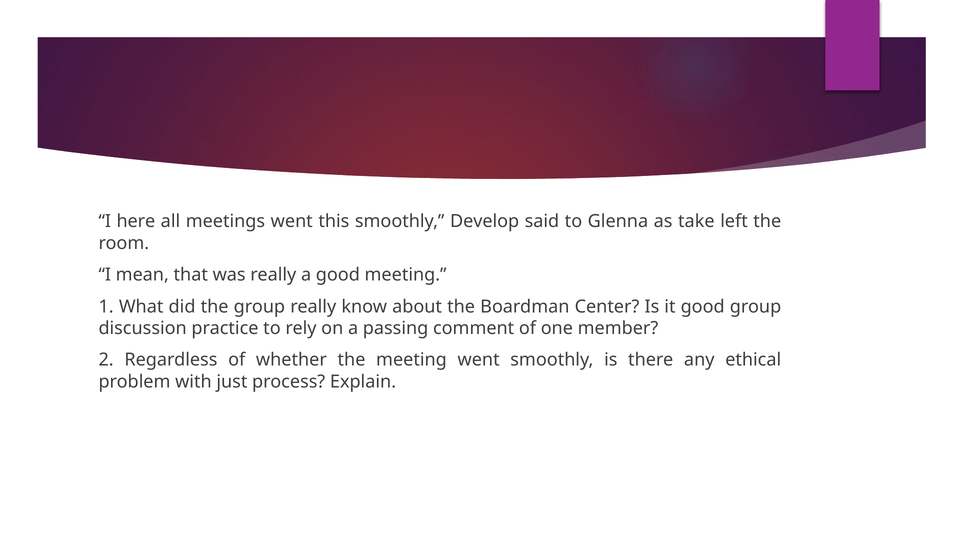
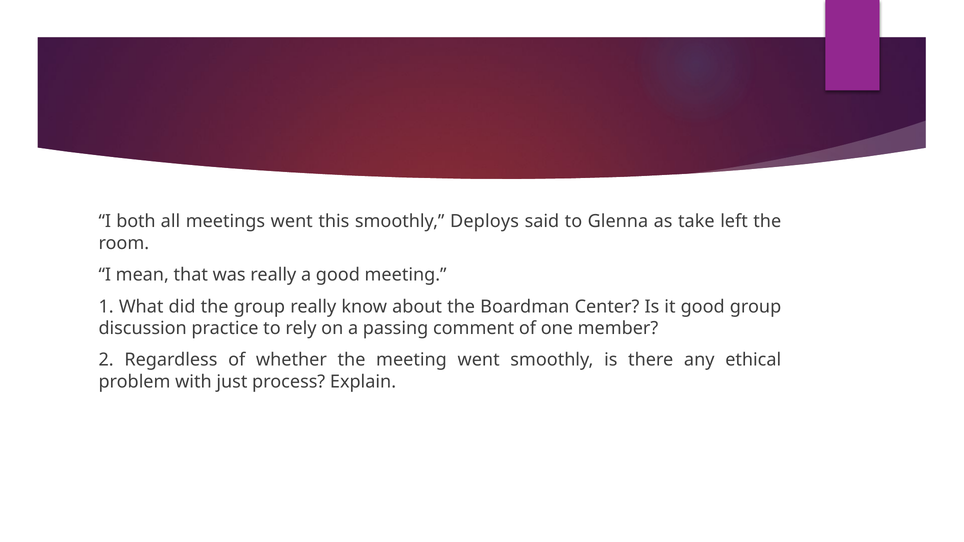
here: here -> both (136, 222)
Develop: Develop -> Deploys (484, 222)
